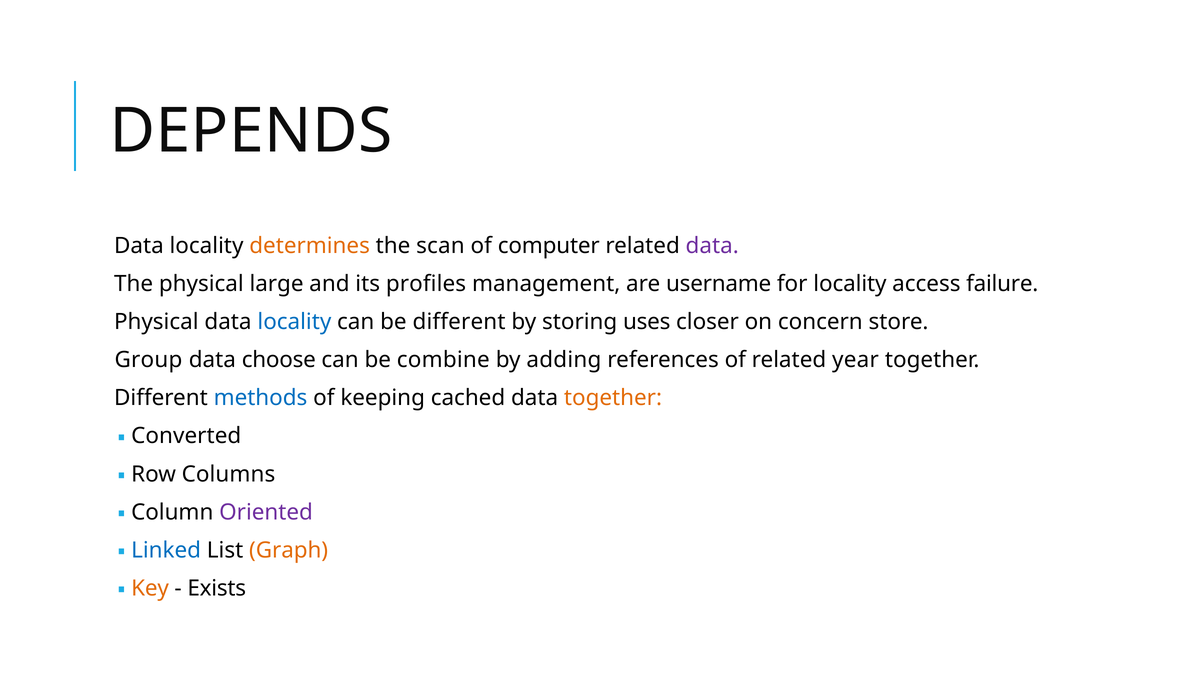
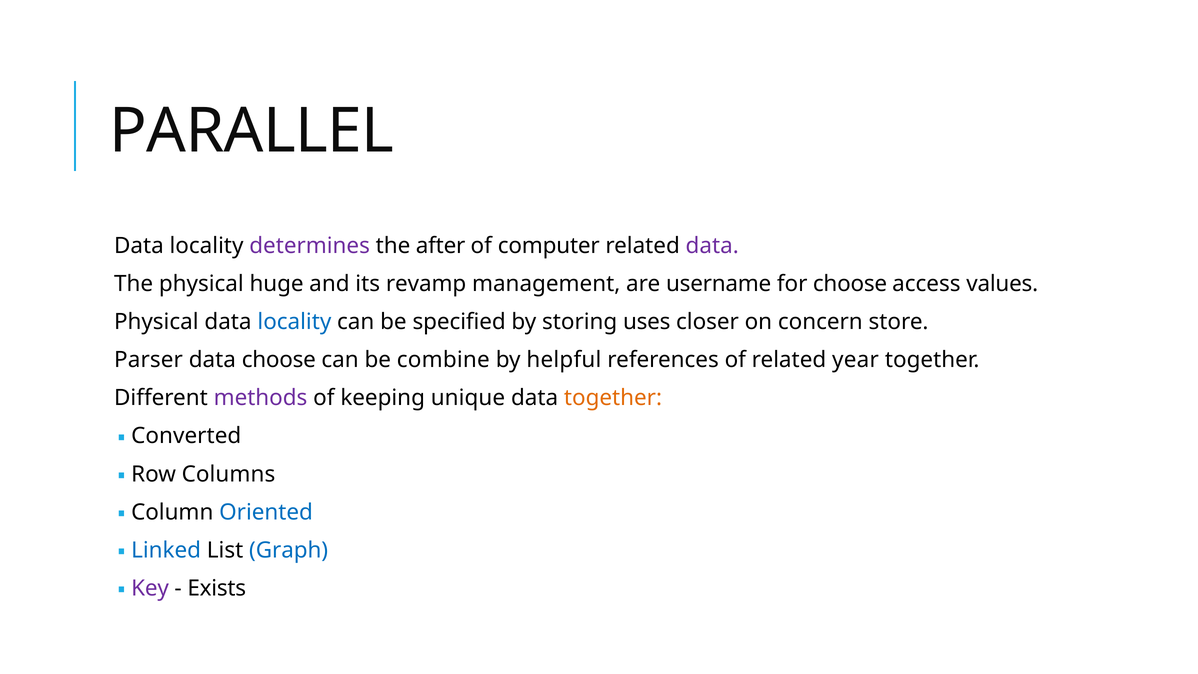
DEPENDS: DEPENDS -> PARALLEL (252, 131)
determines colour: orange -> purple (310, 246)
scan: scan -> after (441, 246)
large: large -> huge (277, 284)
profiles: profiles -> revamp (426, 284)
for locality: locality -> choose (850, 284)
failure: failure -> values (1002, 284)
be different: different -> specified (459, 322)
Group: Group -> Parser (148, 360)
adding: adding -> helpful (564, 360)
methods colour: blue -> purple (260, 398)
cached: cached -> unique (468, 398)
Oriented colour: purple -> blue (266, 512)
Graph colour: orange -> blue (289, 550)
Key colour: orange -> purple (150, 588)
